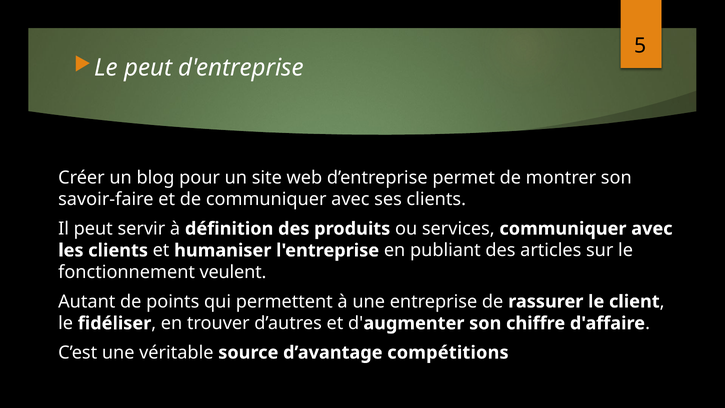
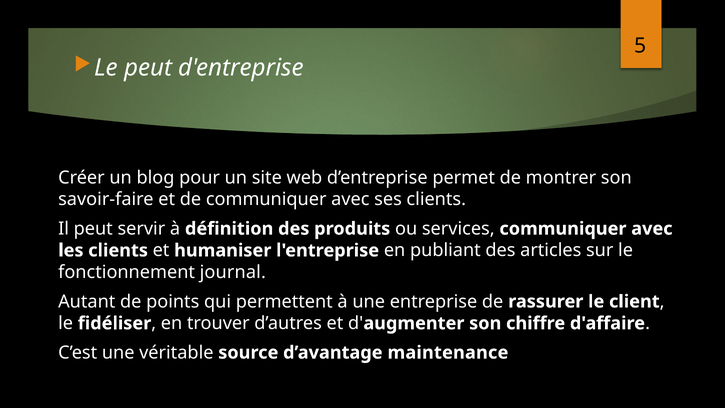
veulent: veulent -> journal (233, 272)
compétitions: compétitions -> maintenance (448, 352)
